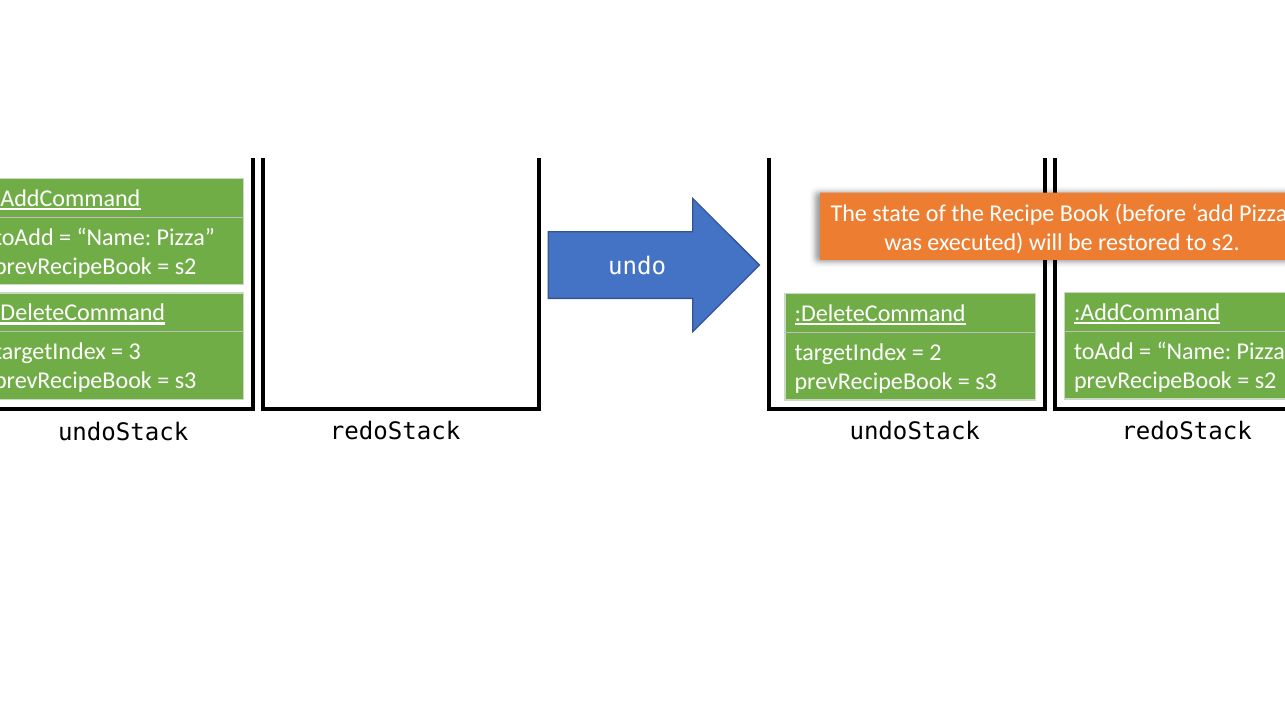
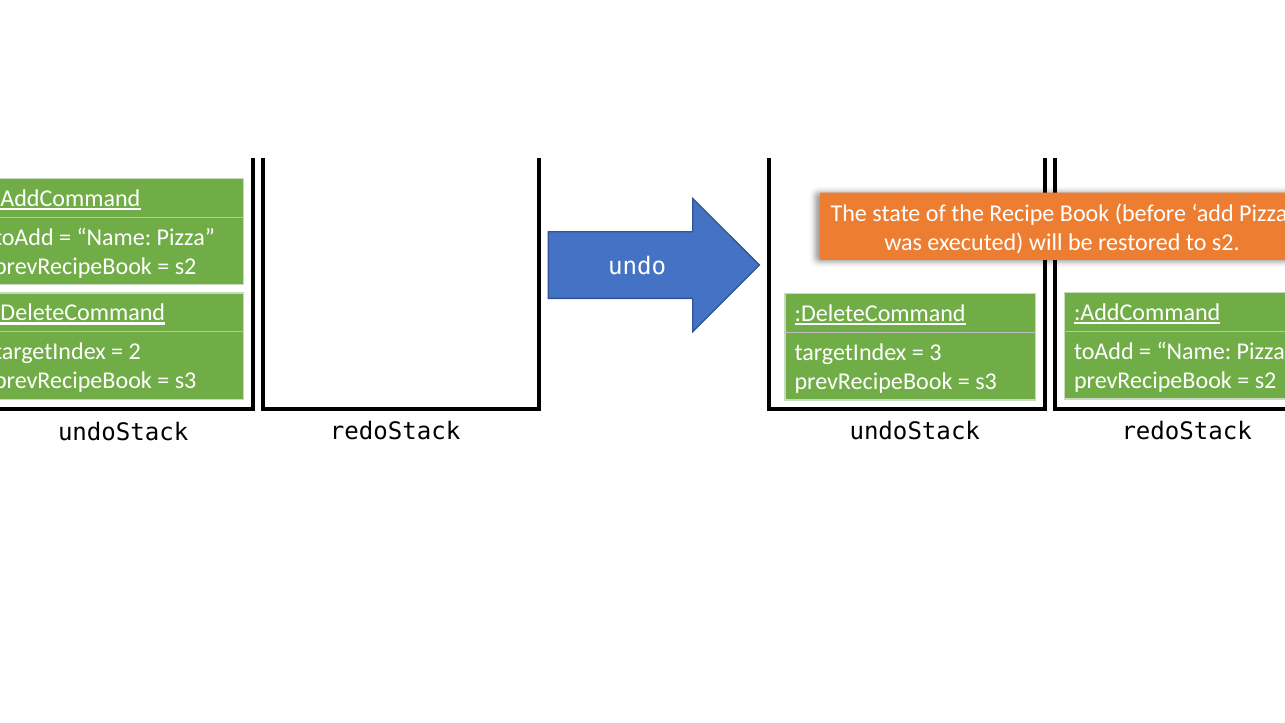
3: 3 -> 2 (135, 351)
2: 2 -> 3 (935, 352)
